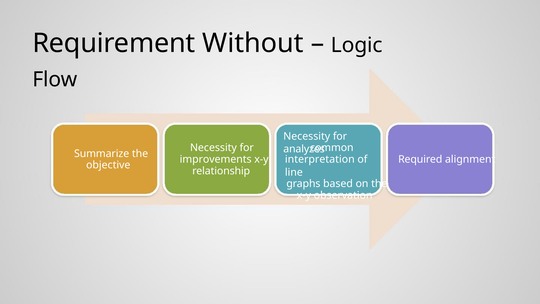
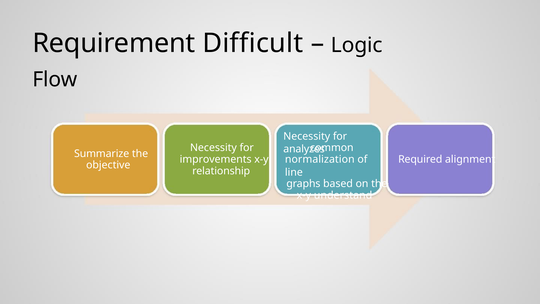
Without: Without -> Difficult (253, 43)
interpretation: interpretation -> normalization (320, 159)
observation: observation -> understand (343, 195)
